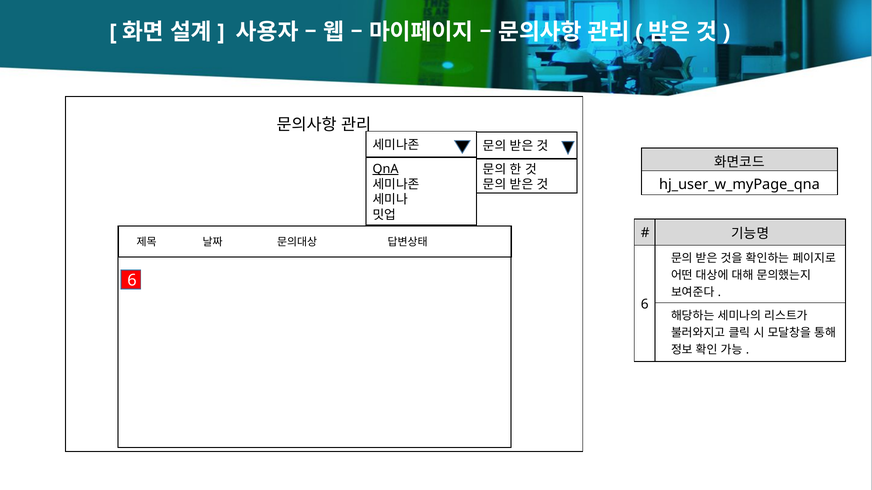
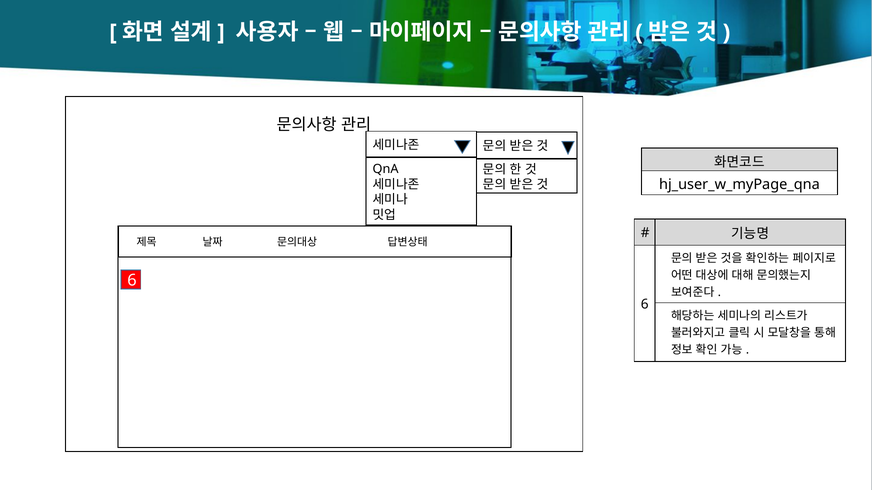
QnA underline: present -> none (386, 169)
